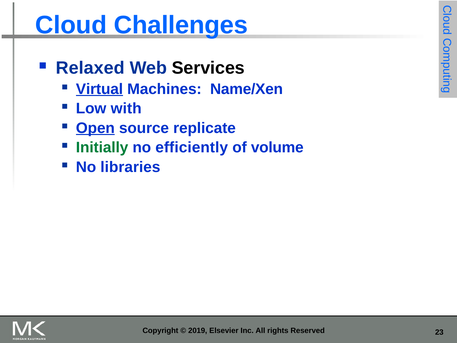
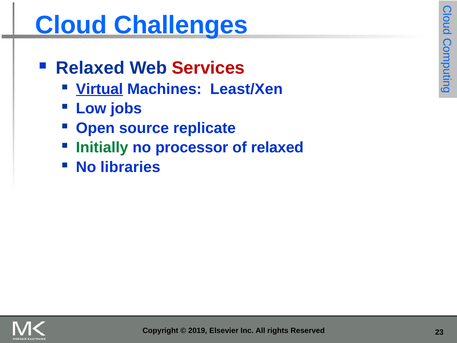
Services colour: black -> red (208, 68)
Name/Xen: Name/Xen -> Least/Xen (246, 89)
with: with -> jobs (126, 108)
Open underline: present -> none (95, 128)
efficiently: efficiently -> processor (192, 147)
of volume: volume -> relaxed (277, 147)
